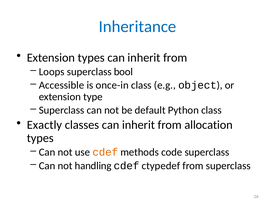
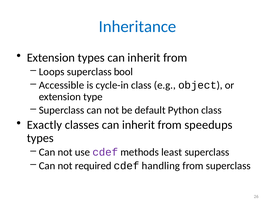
once-in: once-in -> cycle-in (112, 85)
allocation: allocation -> speedups (209, 125)
cdef colour: orange -> purple (105, 152)
code: code -> least (172, 152)
handling: handling -> required (93, 166)
ctypedef: ctypedef -> handling (161, 166)
